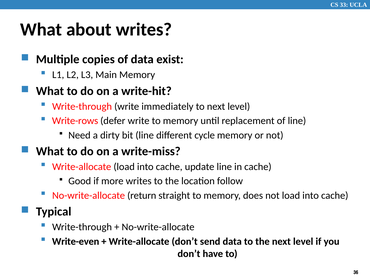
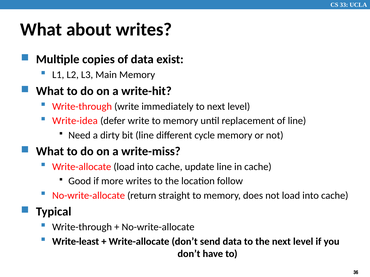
Write-rows: Write-rows -> Write-idea (75, 121)
Write-even: Write-even -> Write-least (76, 242)
